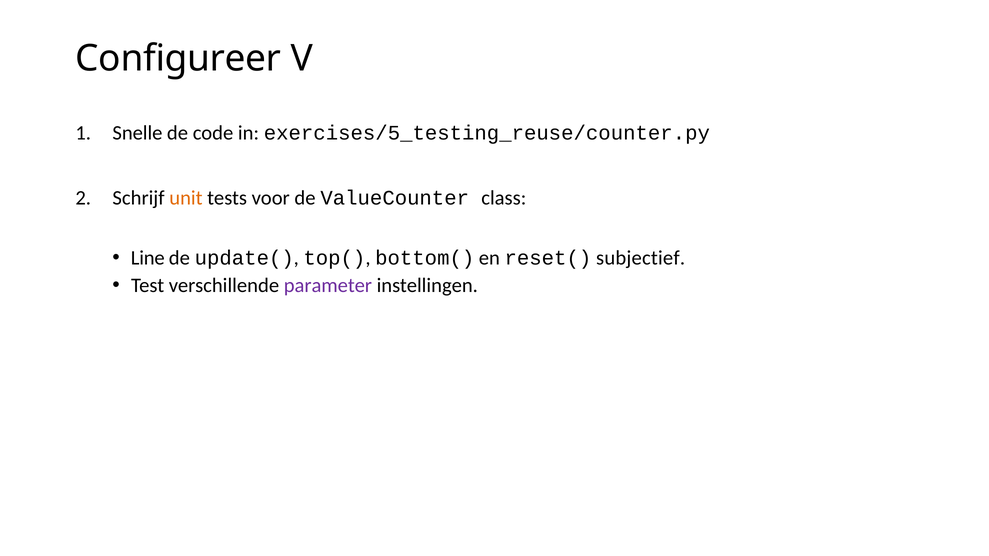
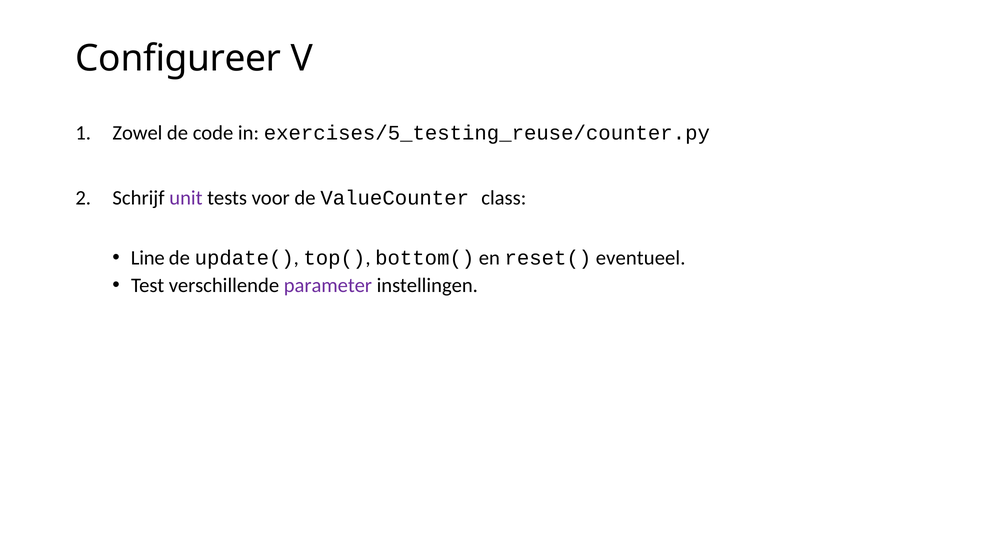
Snelle: Snelle -> Zowel (137, 133)
unit colour: orange -> purple (186, 198)
subjectief: subjectief -> eventueel (641, 258)
